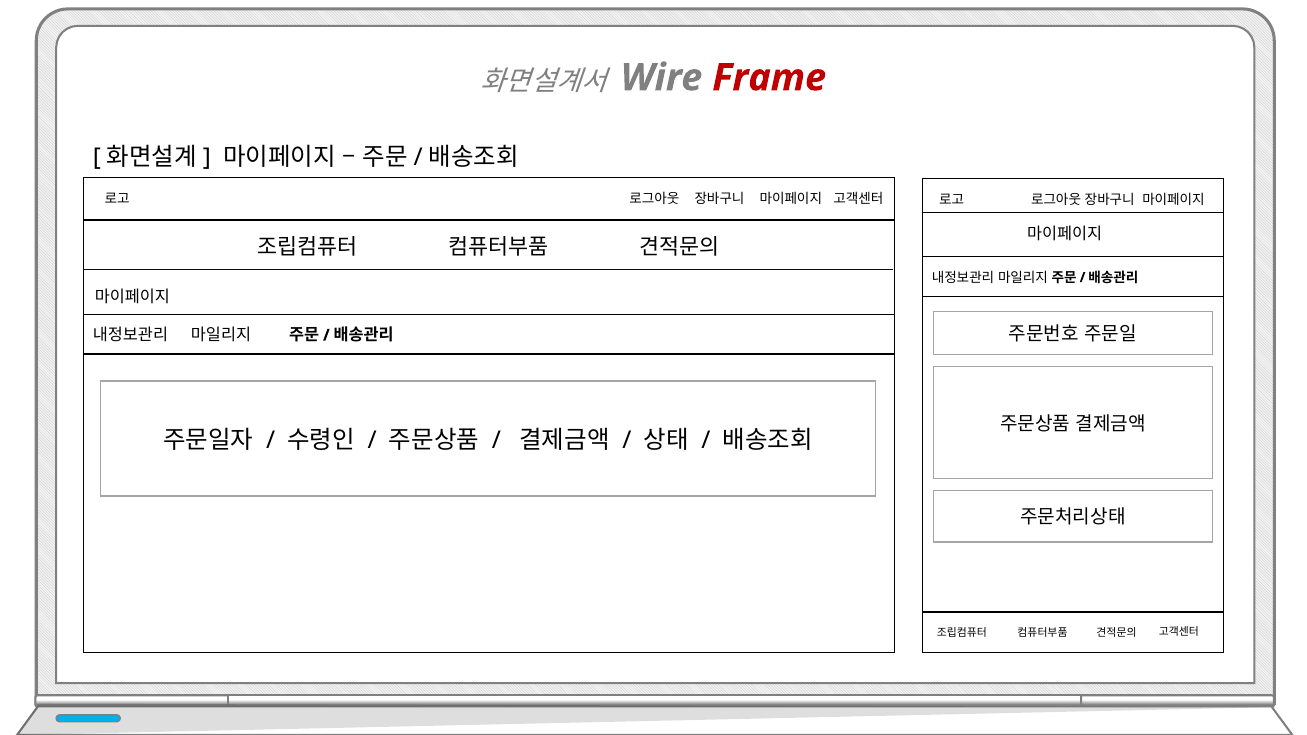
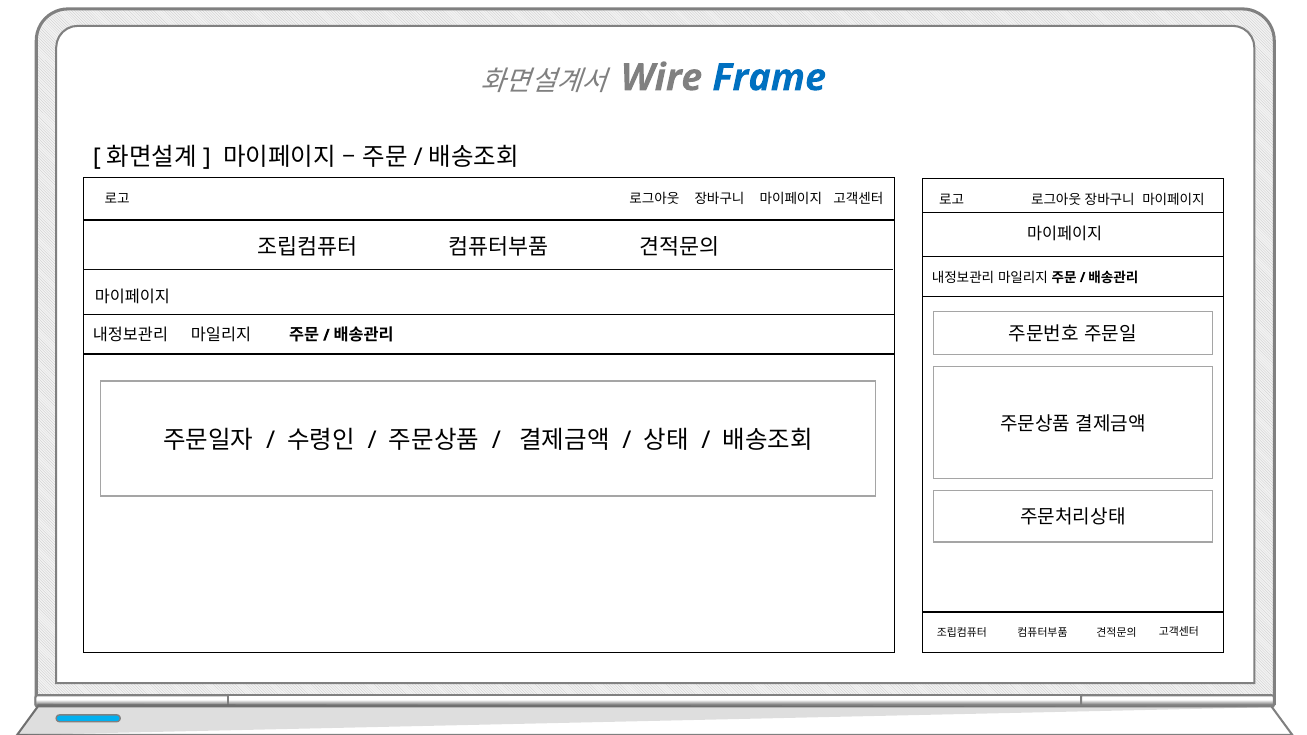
Frame colour: red -> blue (769, 78)
